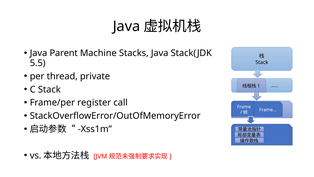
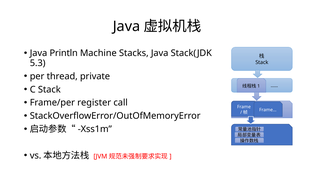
Parent: Parent -> Println (64, 53)
5.5: 5.5 -> 5.3 (38, 63)
